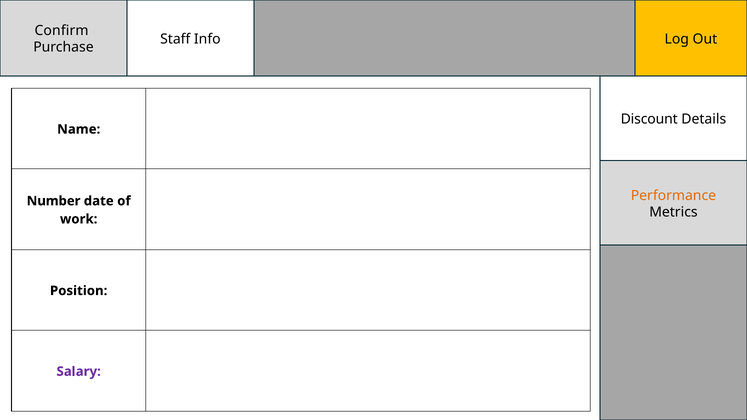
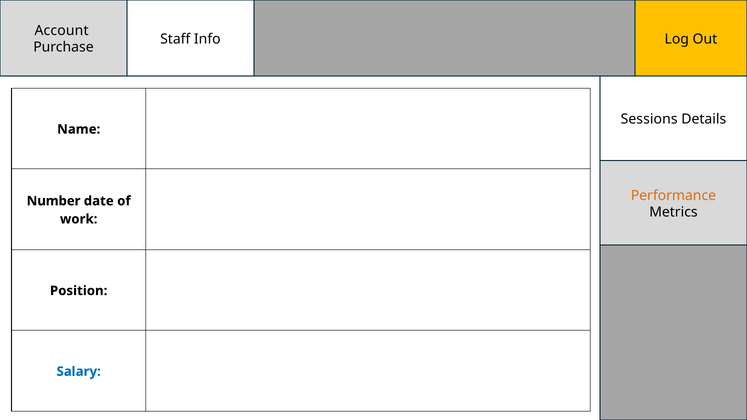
Confirm: Confirm -> Account (62, 31)
Discount: Discount -> Sessions (649, 119)
Salary colour: purple -> blue (79, 372)
